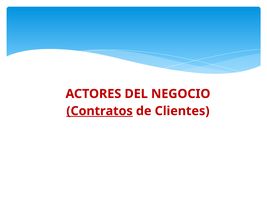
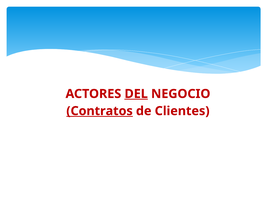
DEL underline: none -> present (136, 94)
